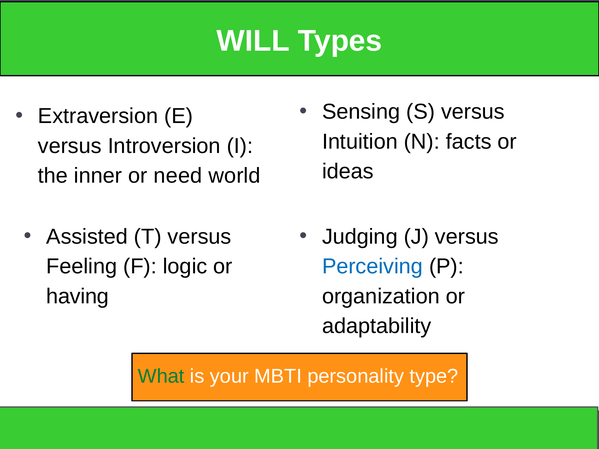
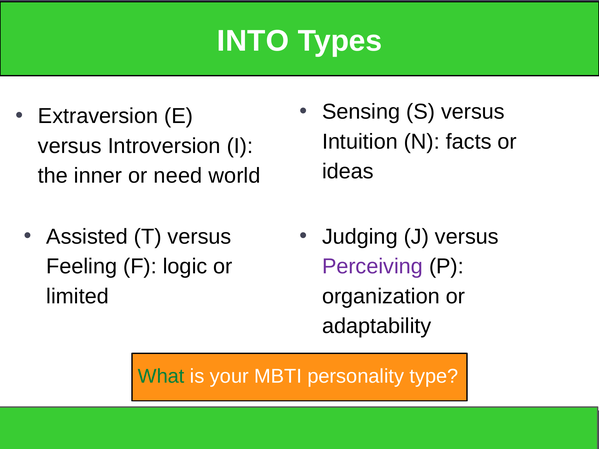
WILL: WILL -> INTO (253, 41)
Perceiving colour: blue -> purple (373, 267)
having: having -> limited (77, 296)
